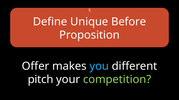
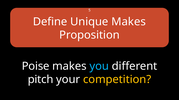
Unique Before: Before -> Makes (129, 22)
Offer: Offer -> Poise (36, 67)
competition colour: light green -> yellow (117, 80)
